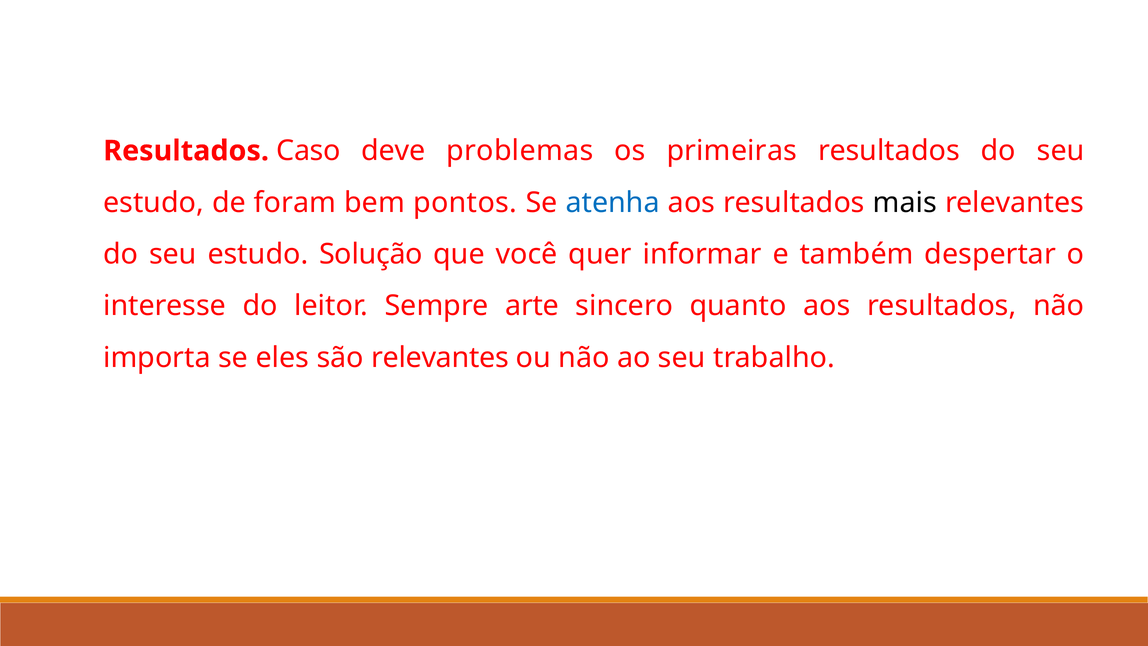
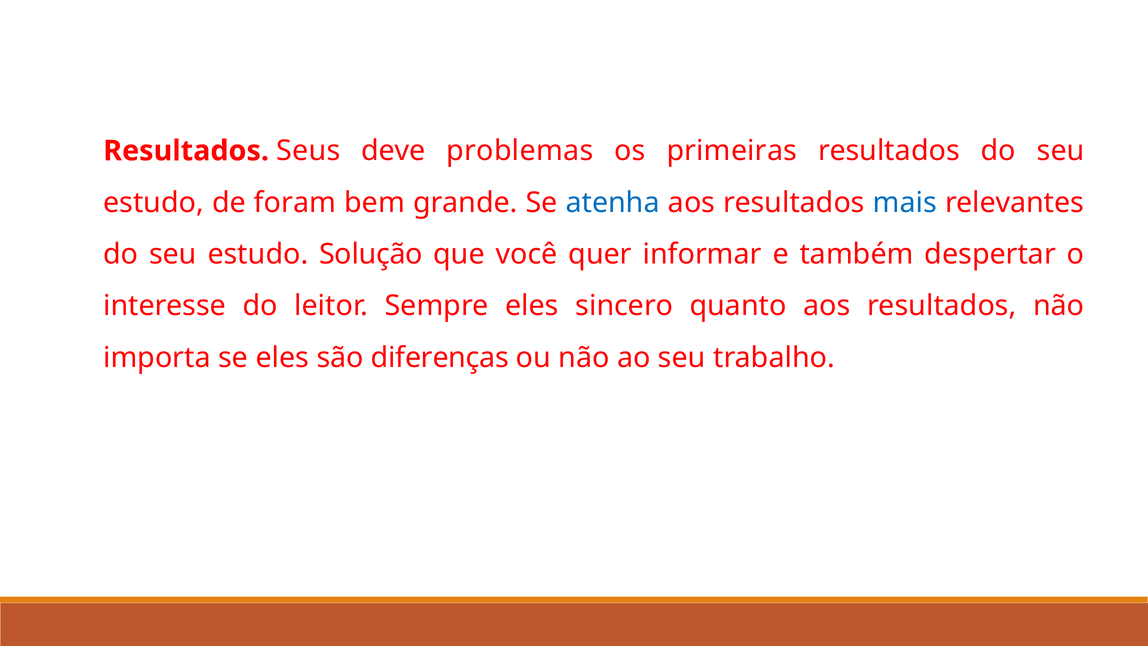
Caso: Caso -> Seus (308, 151)
pontos: pontos -> grande (465, 202)
mais colour: black -> blue (905, 202)
Sempre arte: arte -> eles (532, 306)
são relevantes: relevantes -> diferenças (440, 357)
